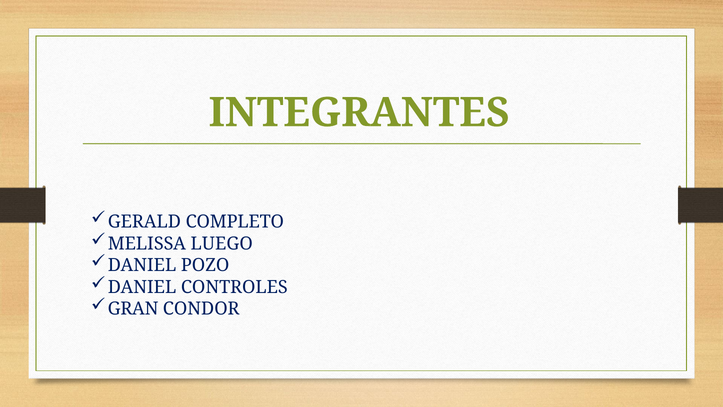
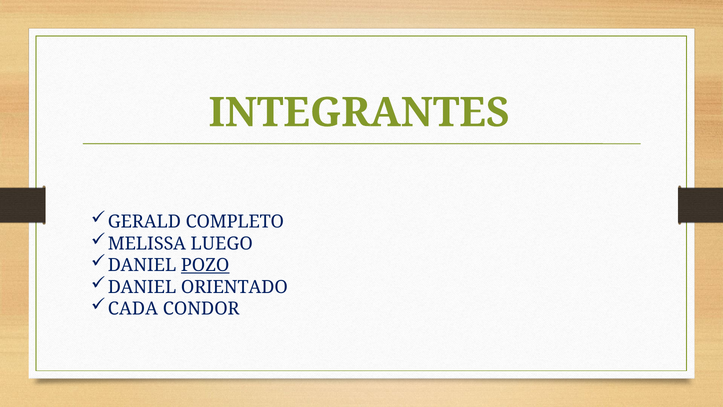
POZO underline: none -> present (205, 265)
CONTROLES: CONTROLES -> ORIENTADO (234, 287)
GRAN: GRAN -> CADA (133, 309)
